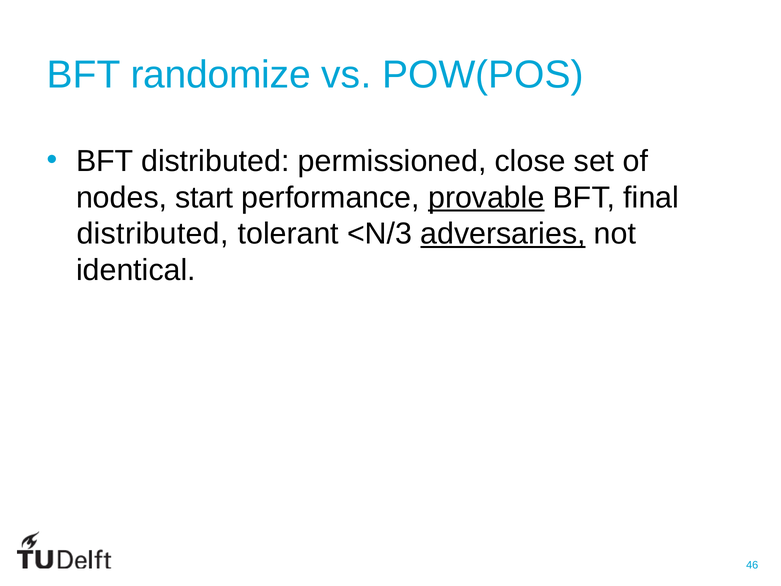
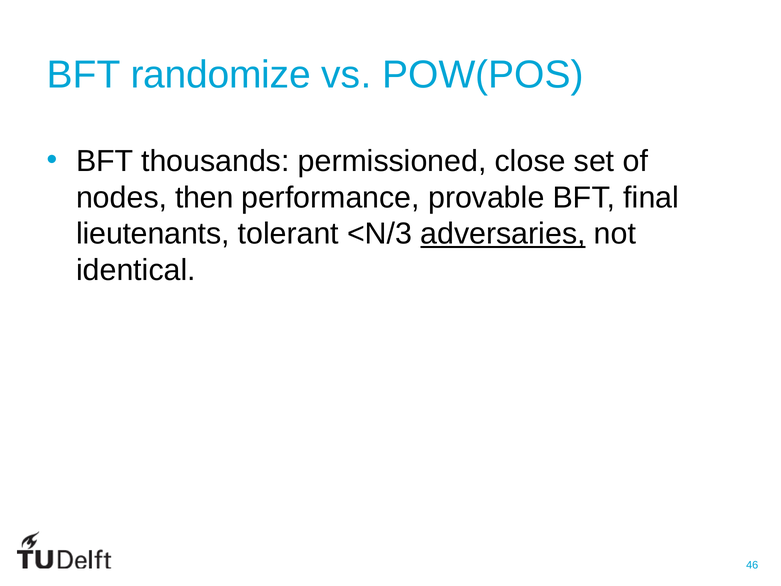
BFT distributed: distributed -> thousands (215, 161)
start: start -> then (204, 197)
provable underline: present -> none (486, 197)
distributed: distributed -> lieutenants (153, 234)
